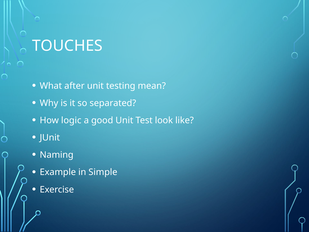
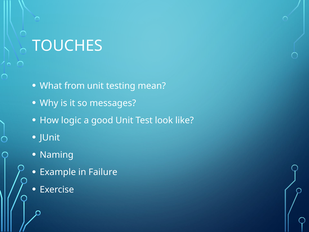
after: after -> from (75, 86)
separated: separated -> messages (113, 103)
Simple: Simple -> Failure (103, 172)
